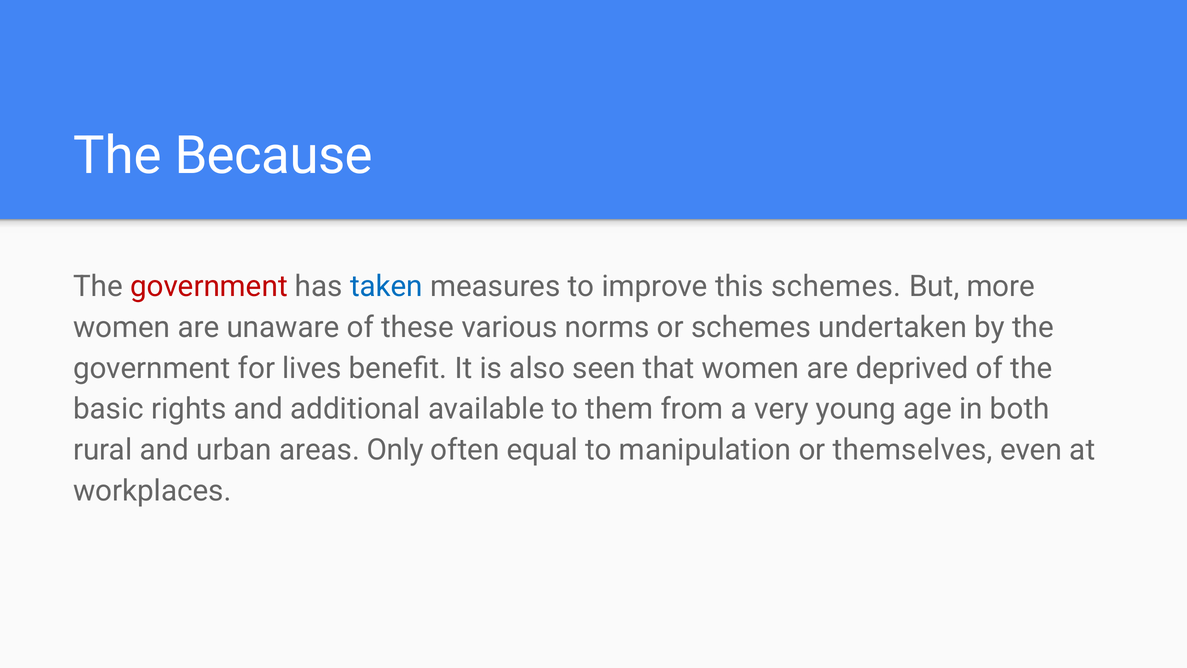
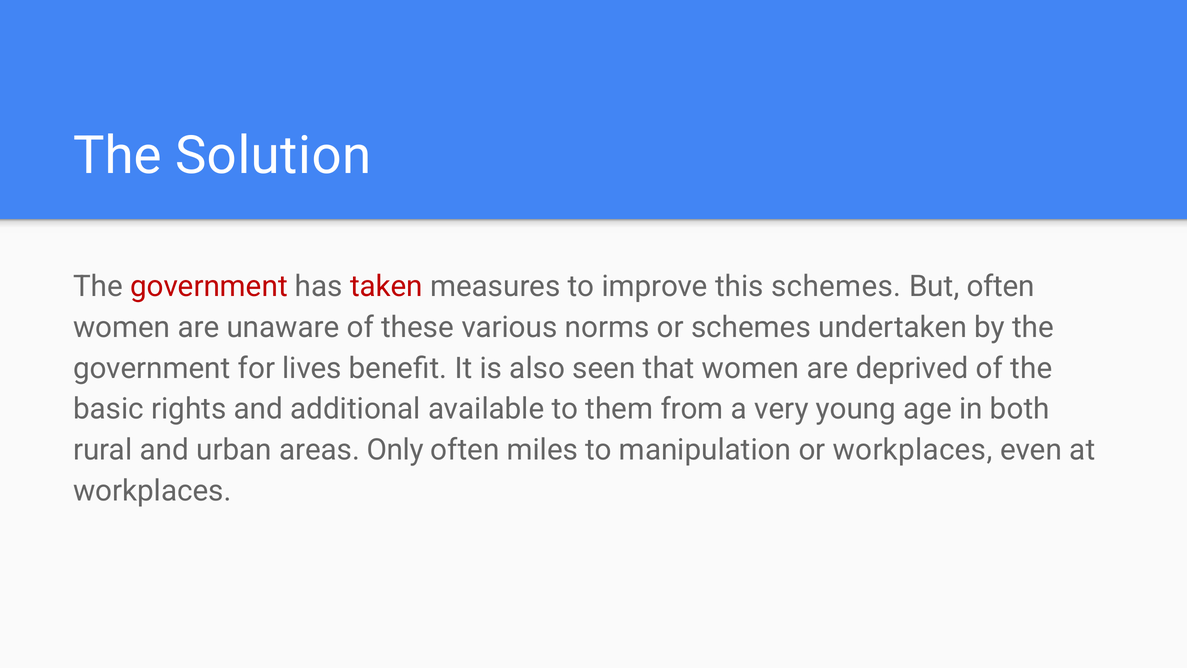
Because: Because -> Solution (273, 156)
taken colour: blue -> red (386, 286)
But more: more -> often (1001, 286)
equal: equal -> miles (542, 450)
or themselves: themselves -> workplaces (913, 450)
